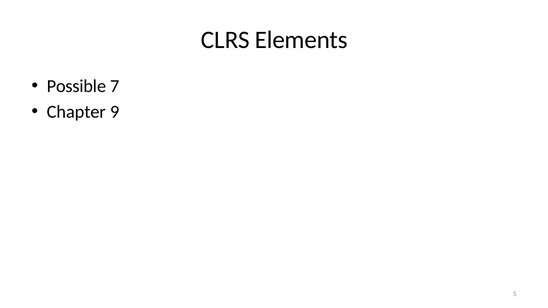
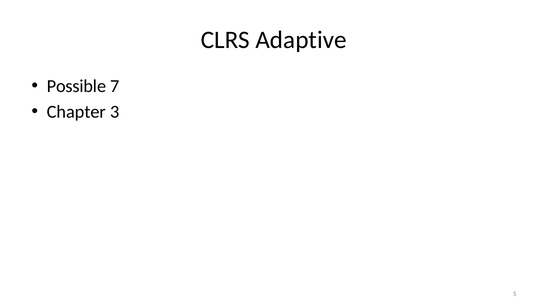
Elements: Elements -> Adaptive (301, 40)
9: 9 -> 3 (115, 112)
